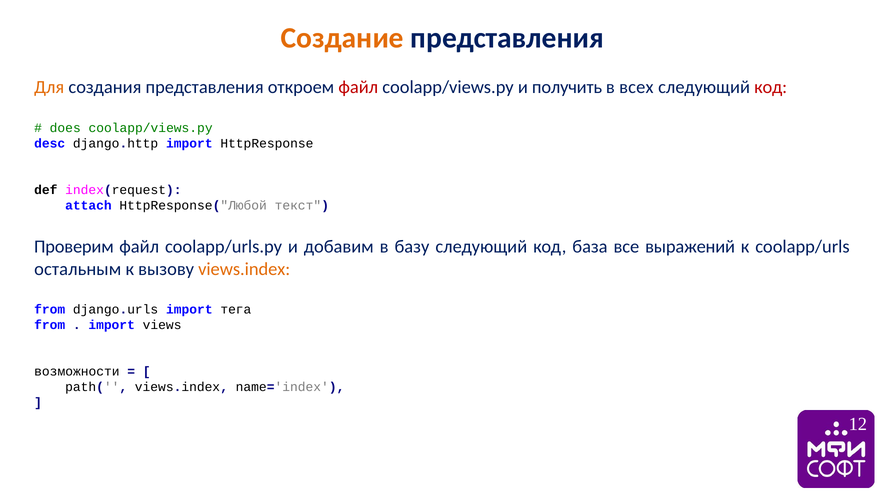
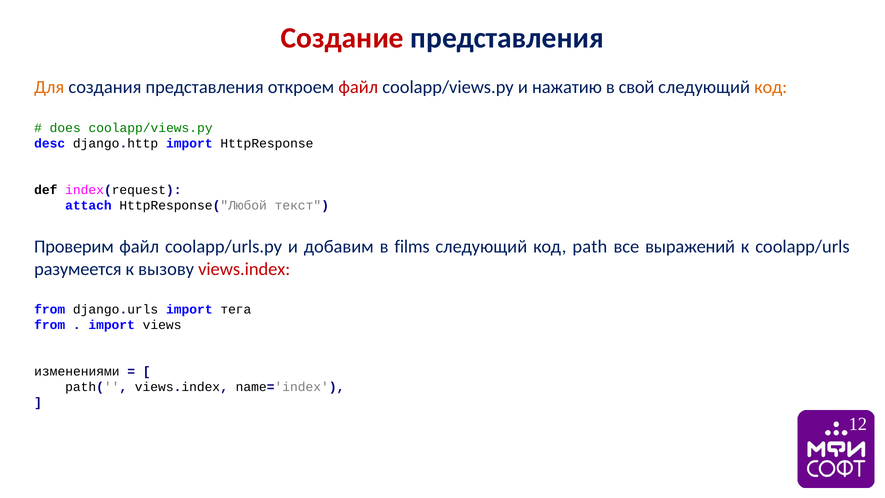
Создание colour: orange -> red (342, 38)
получить: получить -> нажатию (567, 87)
всех: всех -> свой (637, 87)
код colour: red -> orange (771, 87)
базу: базу -> films (412, 247)
база: база -> path (590, 247)
остальным: остальным -> разумеется (78, 269)
views.index colour: orange -> red (244, 269)
возможности: возможности -> изменениями (77, 371)
